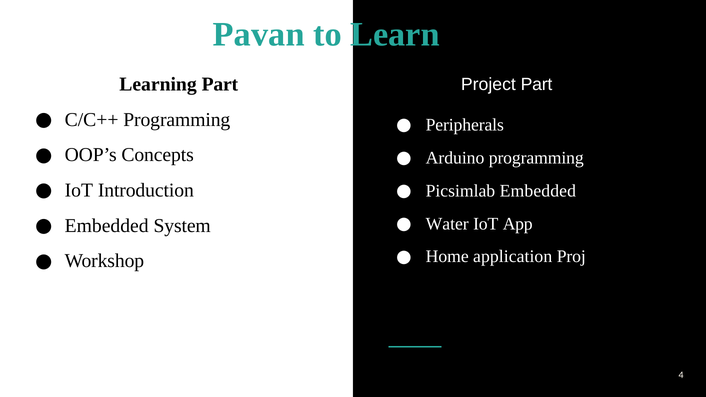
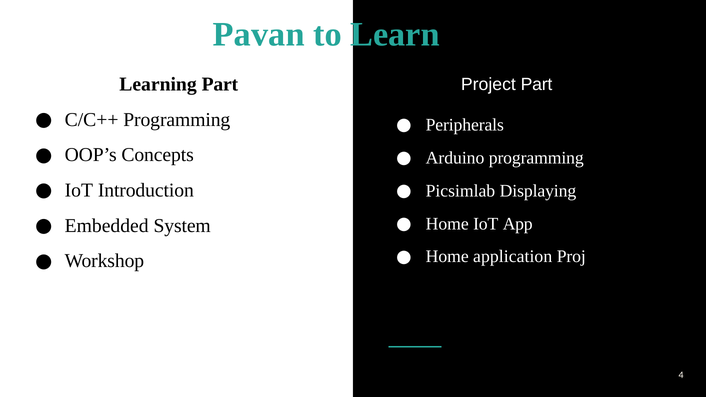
Picsimlab Embedded: Embedded -> Displaying (538, 191)
Water: Water -> Home (447, 224)
